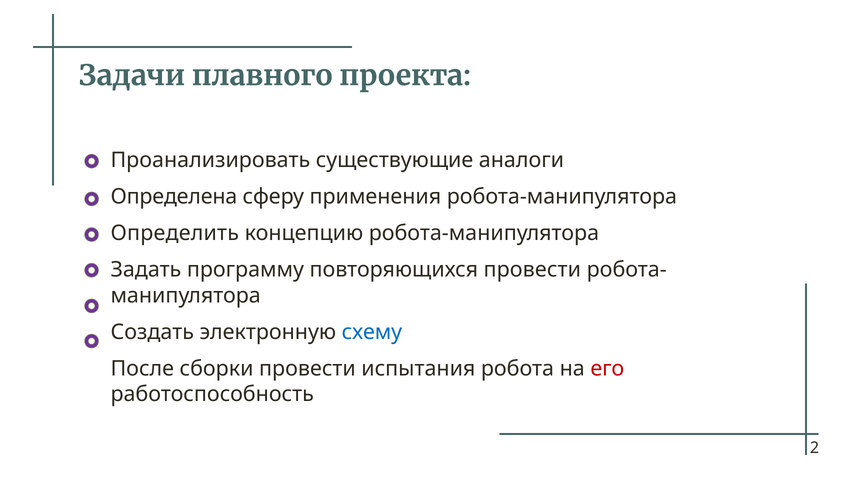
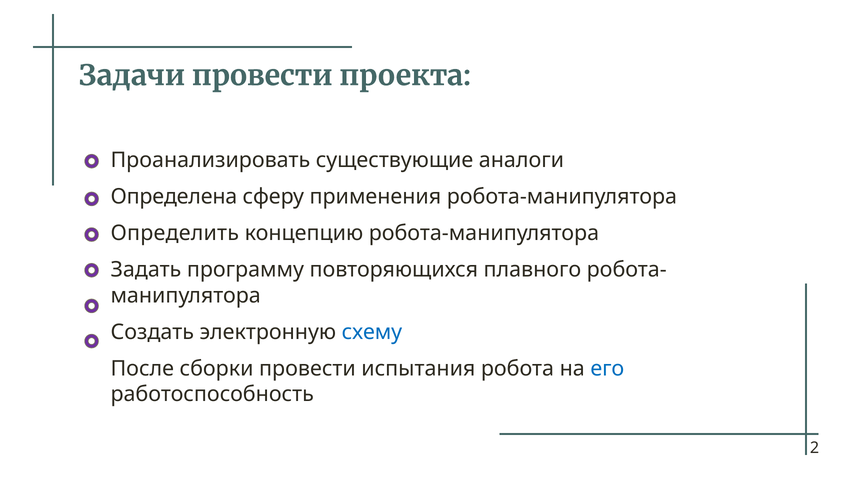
Задачи плавного: плавного -> провести (262, 76)
повторяющихся провести: провести -> плавного (532, 270)
его colour: red -> blue (607, 369)
